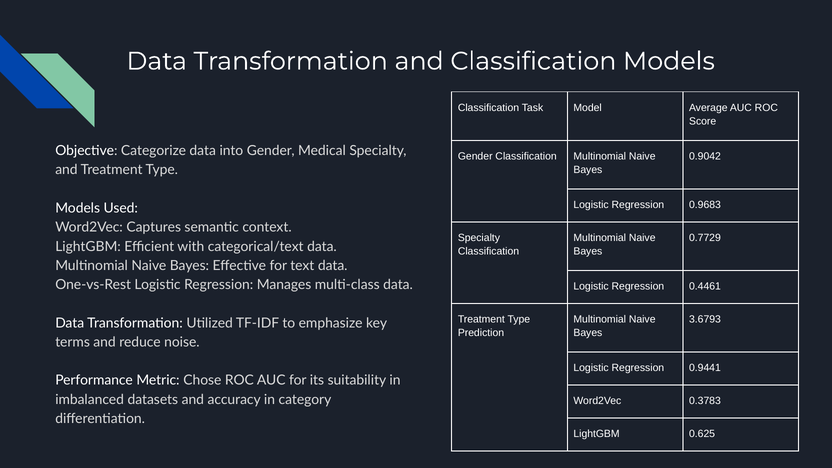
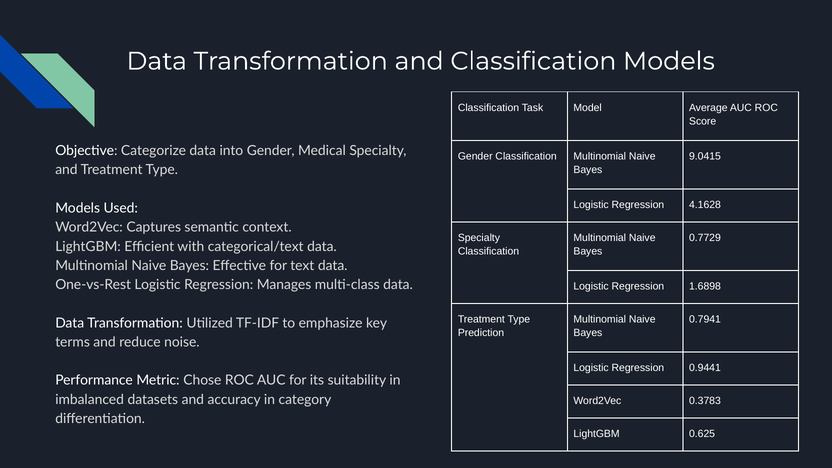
0.9042: 0.9042 -> 9.0415 (705, 156)
0.9683: 0.9683 -> 4.1628 (705, 205)
0.4461: 0.4461 -> 1.6898 (705, 286)
3.6793: 3.6793 -> 0.7941 (705, 319)
